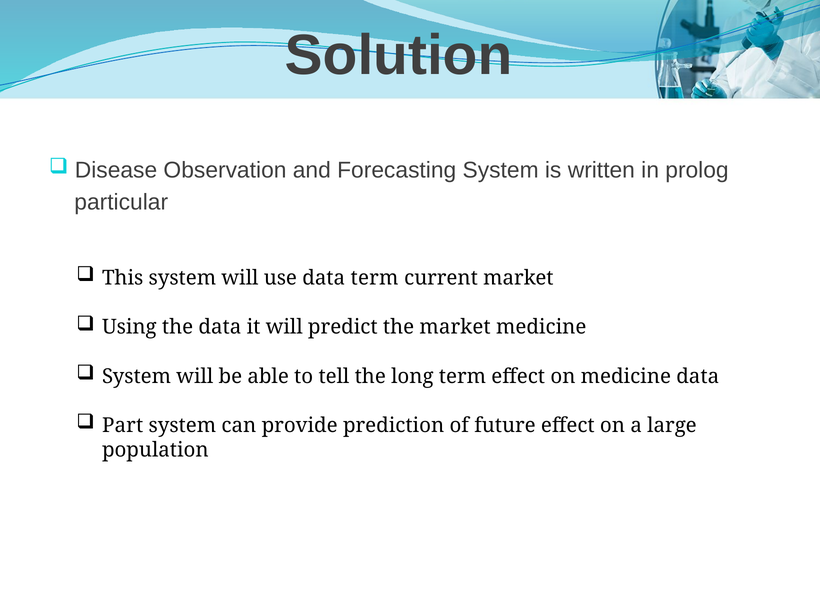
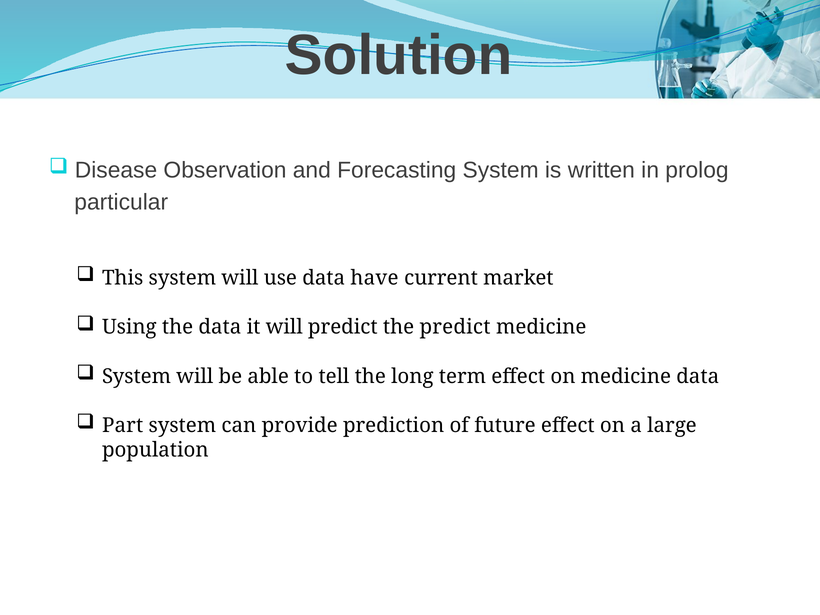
data term: term -> have (375, 278)
the market: market -> predict (455, 327)
